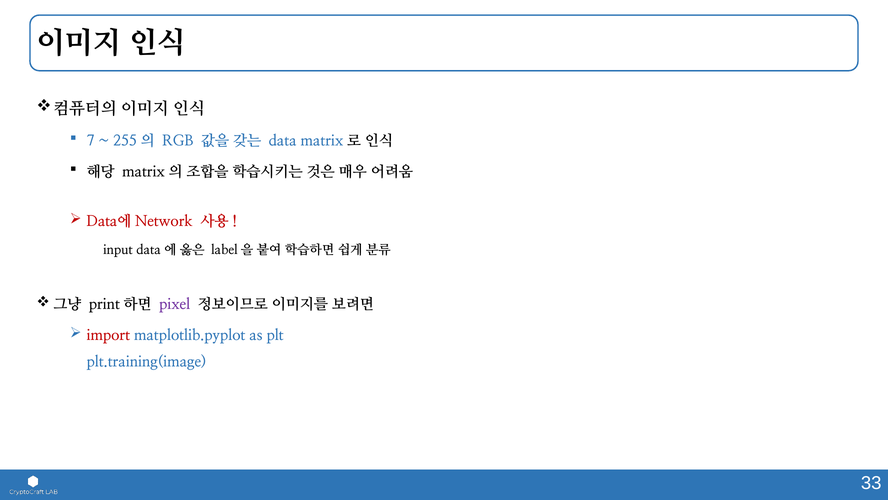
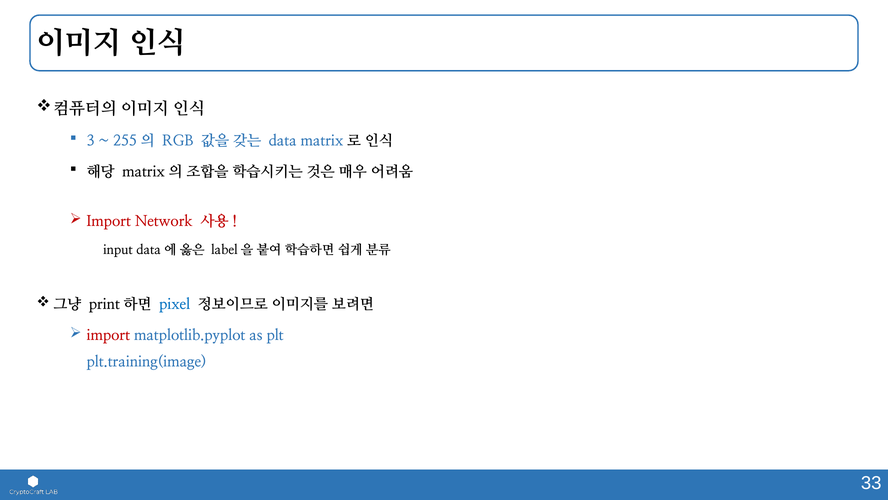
7: 7 -> 3 (91, 141)
Data에: Data에 -> Import (109, 221)
pixel colour: purple -> blue (175, 304)
